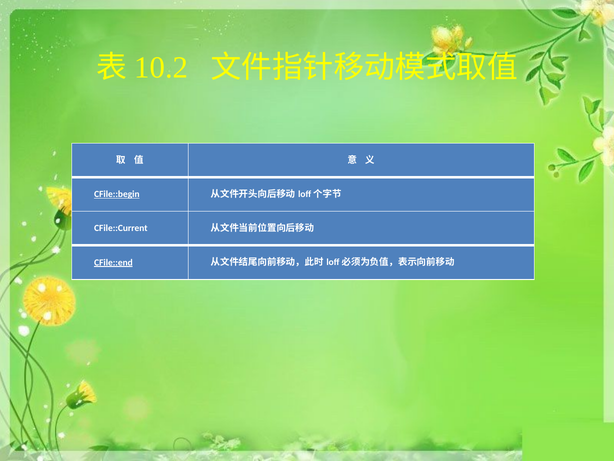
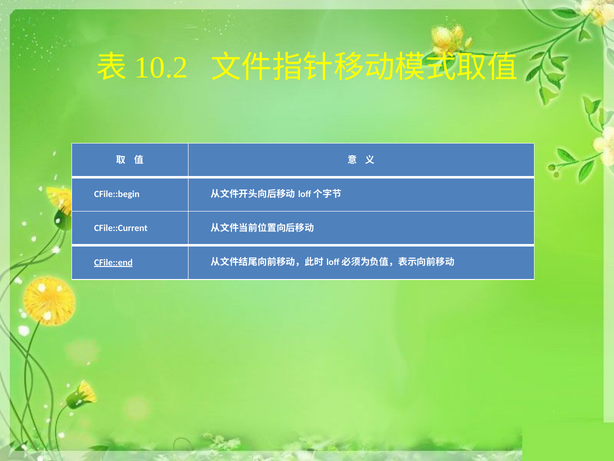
CFile::begin underline: present -> none (117, 194)
